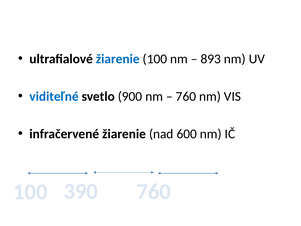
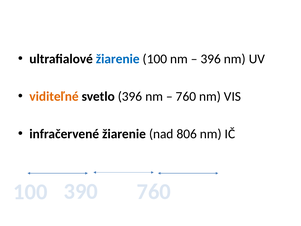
893: 893 -> 396 (211, 59)
viditeľné colour: blue -> orange (54, 96)
svetlo 900: 900 -> 396 (130, 96)
600: 600 -> 806 (187, 134)
